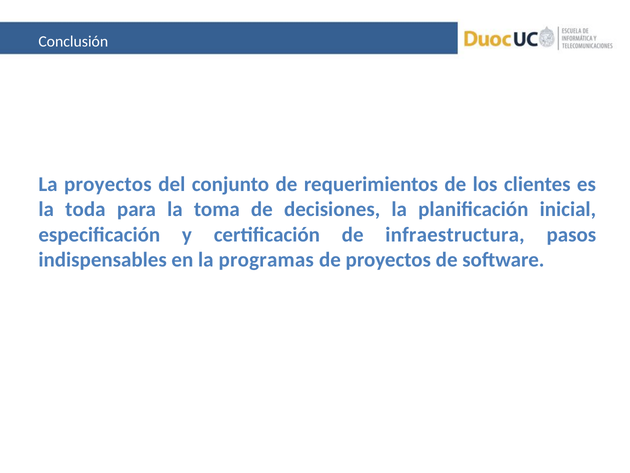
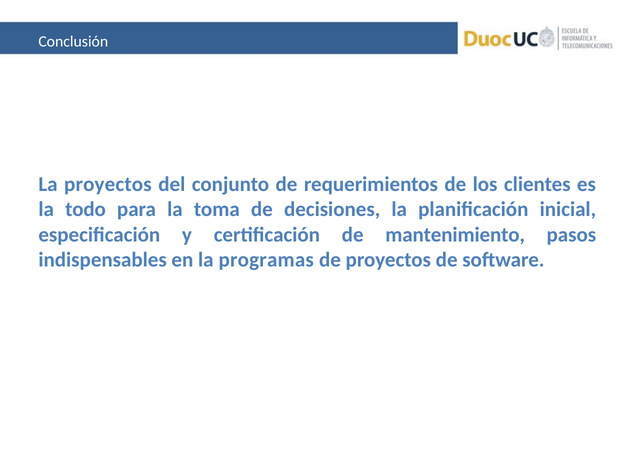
toda: toda -> todo (86, 209)
infraestructura: infraestructura -> mantenimiento (455, 234)
